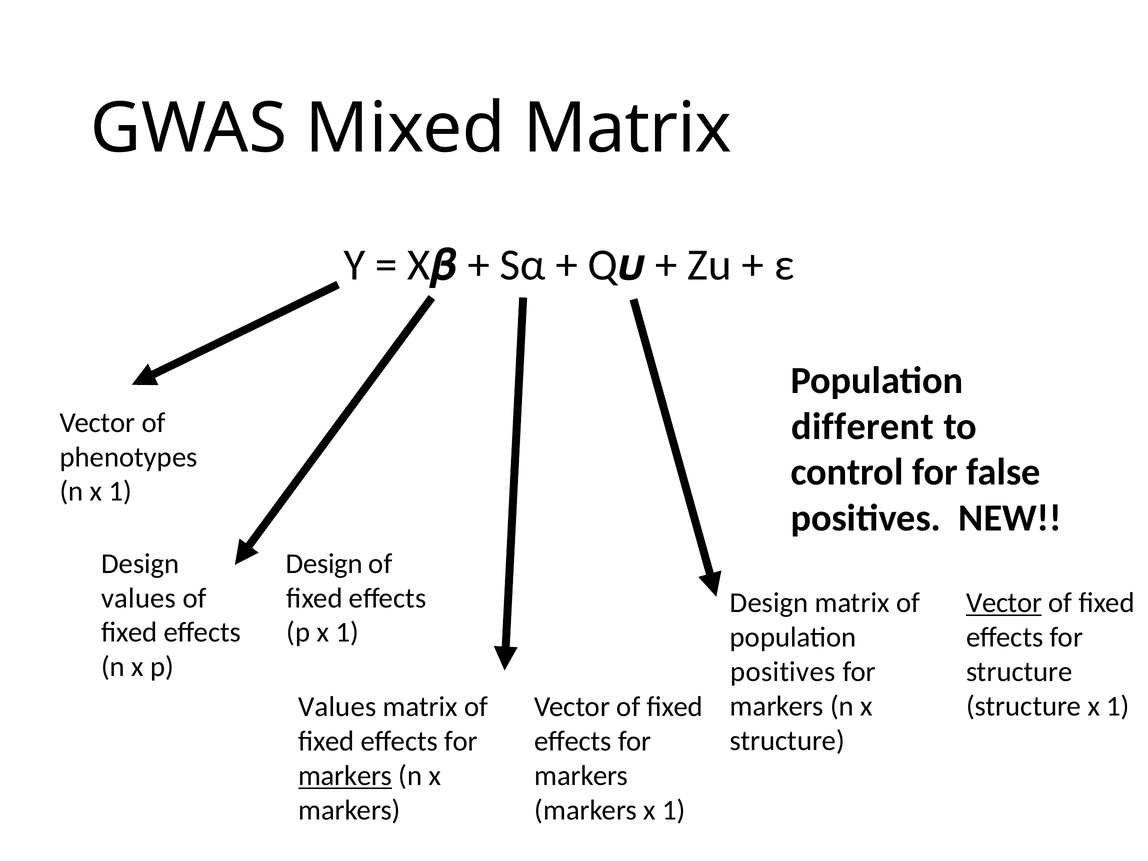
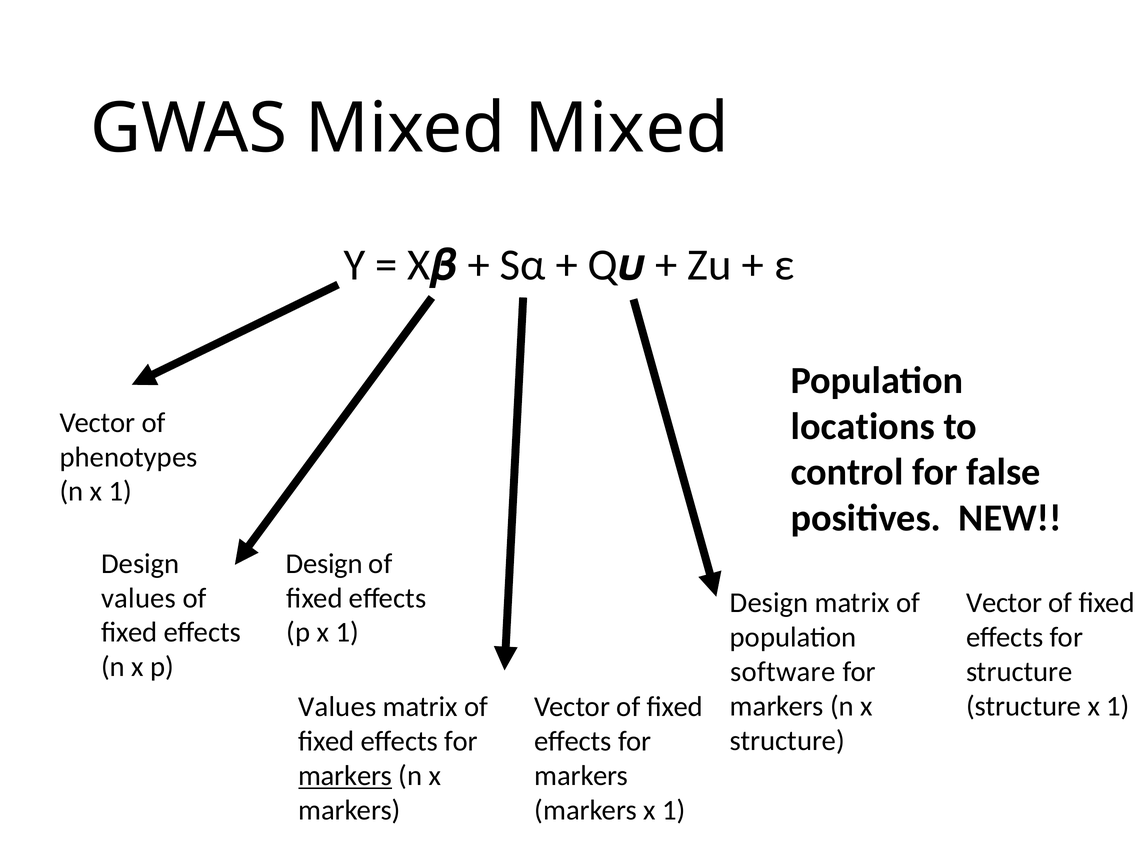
Mixed Matrix: Matrix -> Mixed (627, 129)
different: different -> locations (863, 426)
Vector underline: present -> none (1004, 603)
positives: positives -> software (783, 672)
